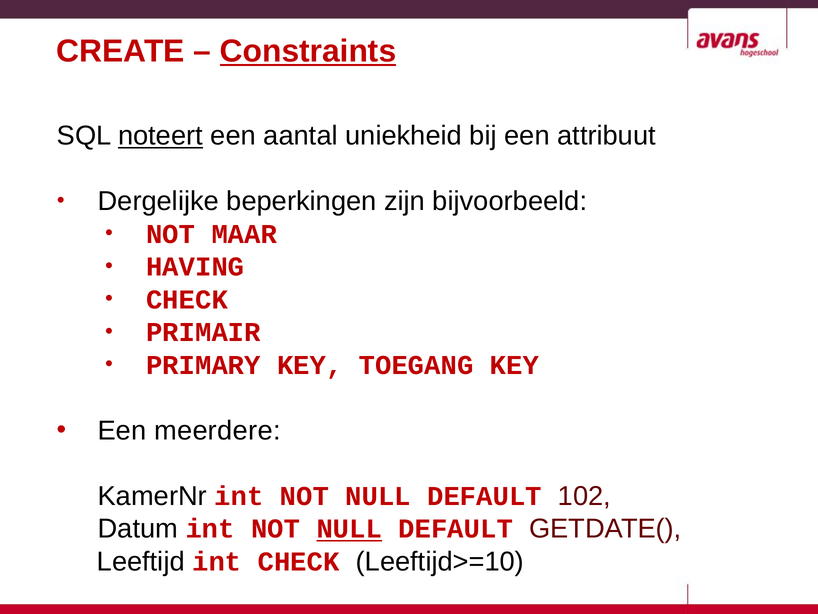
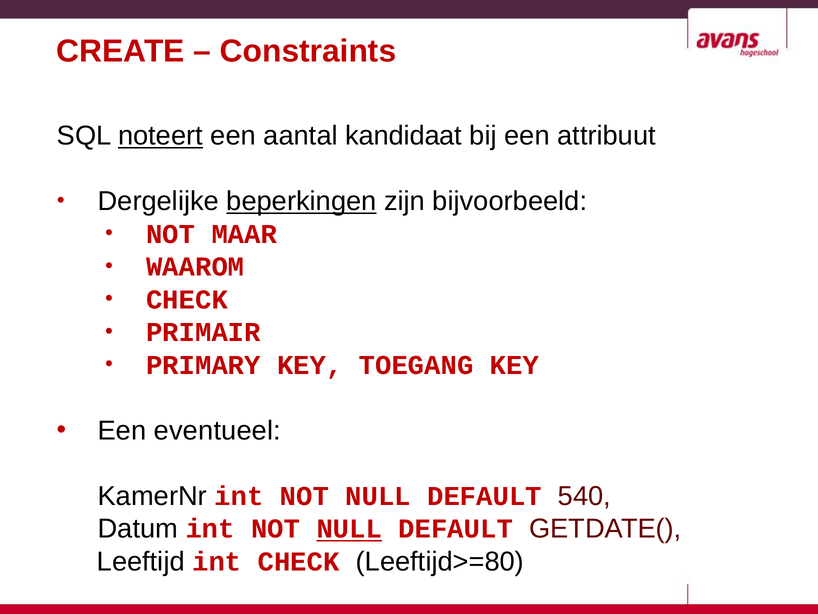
Constraints underline: present -> none (308, 51)
uniekheid: uniekheid -> kandidaat (404, 136)
beperkingen underline: none -> present (301, 201)
HAVING: HAVING -> WAAROM (195, 267)
meerdere: meerdere -> eventueel (217, 430)
102: 102 -> 540 (584, 496)
Leeftijd>=10: Leeftijd>=10 -> Leeftijd>=80 (440, 561)
